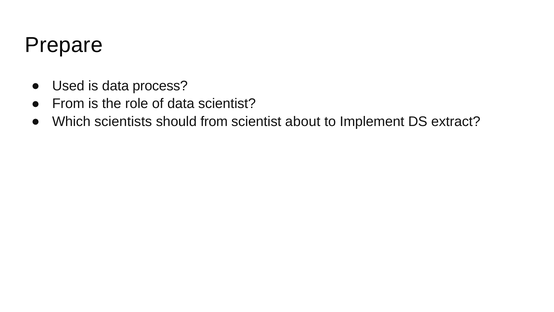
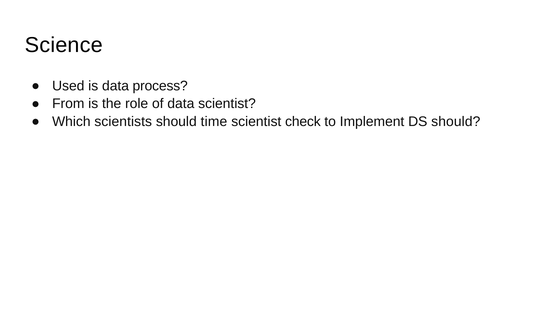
Prepare: Prepare -> Science (64, 45)
should from: from -> time (214, 121)
about: about -> check (303, 121)
DS extract: extract -> should (456, 121)
